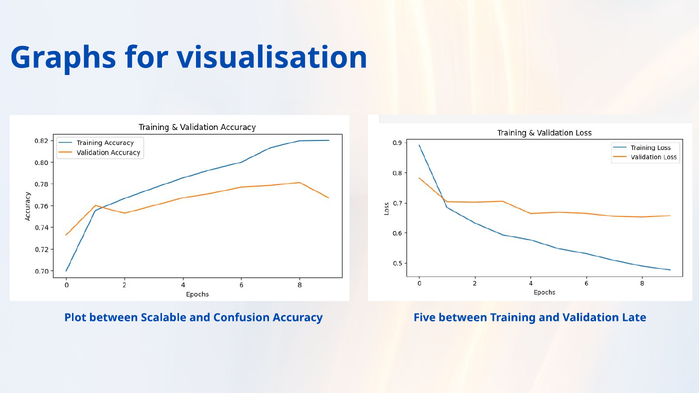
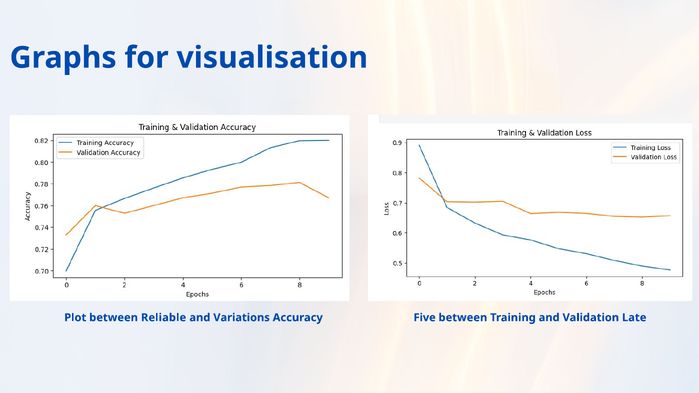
Scalable: Scalable -> Reliable (164, 318)
Confusion: Confusion -> Variations (242, 318)
